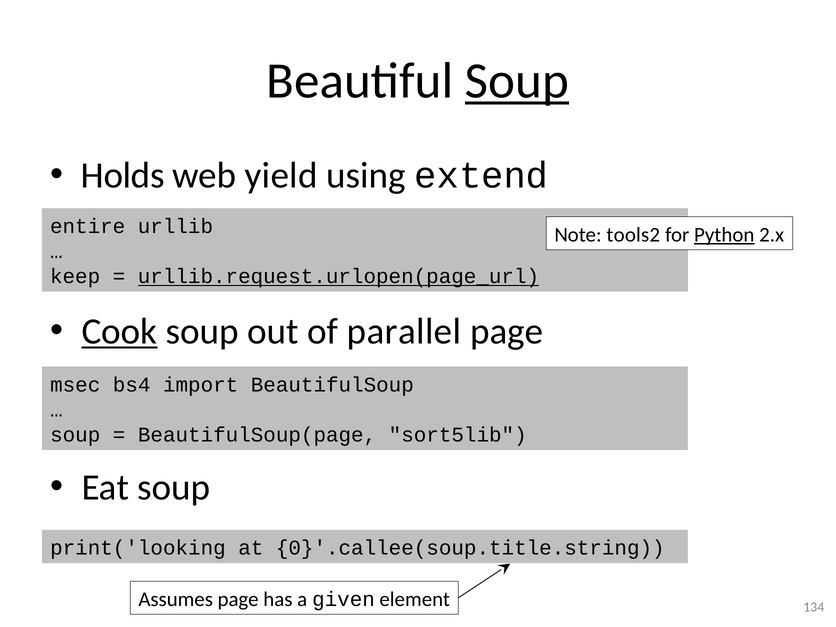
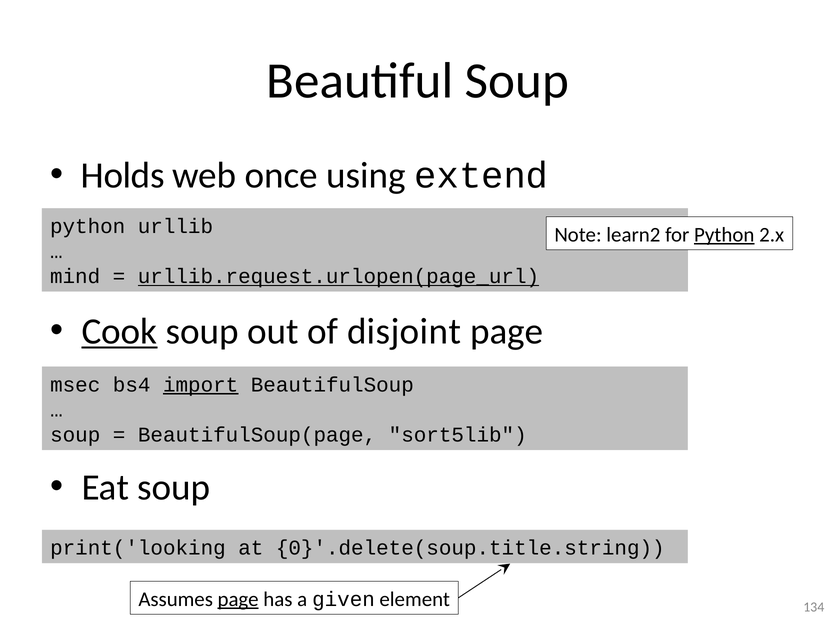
Soup underline: present -> none (517, 81)
yield: yield -> once (281, 175)
entire: entire -> python (88, 226)
tools2: tools2 -> learn2 (633, 235)
keep: keep -> mind (75, 276)
parallel: parallel -> disjoint (404, 331)
import underline: none -> present (201, 385)
0}'.callee(soup.title.string: 0}'.callee(soup.title.string -> 0}'.delete(soup.title.string (470, 548)
page underline: none -> present (238, 599)
